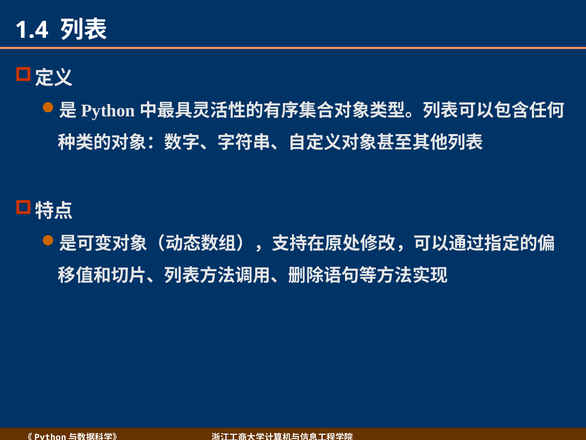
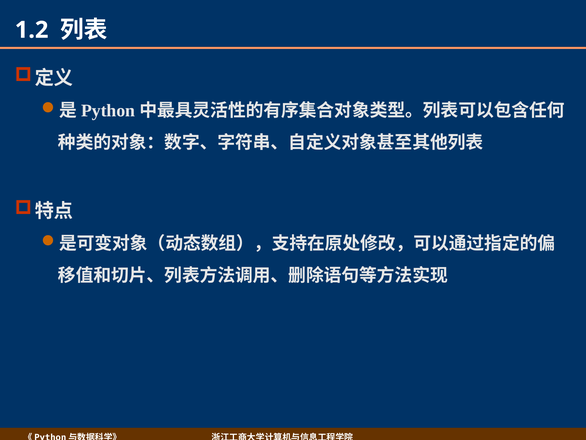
1.4: 1.4 -> 1.2 (32, 30)
